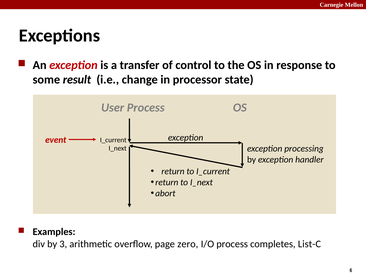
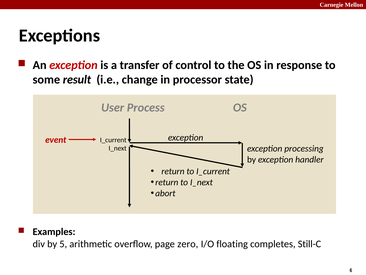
3: 3 -> 5 (63, 244)
I/O process: process -> floating (232, 244)
List-C: List-C -> Still-C (309, 244)
